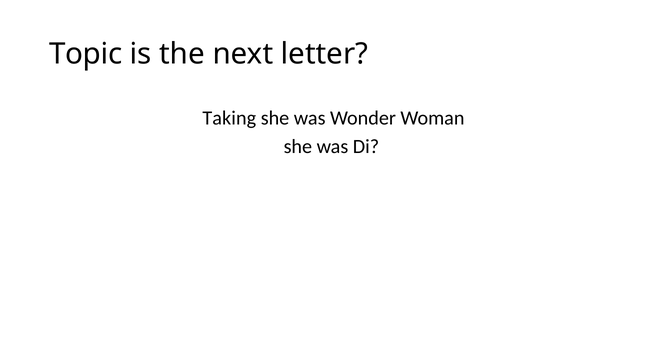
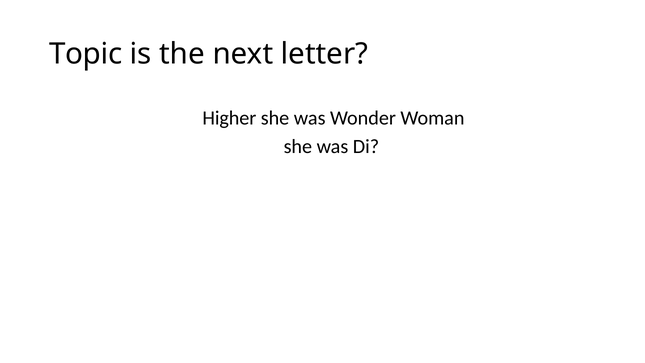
Taking: Taking -> Higher (229, 118)
